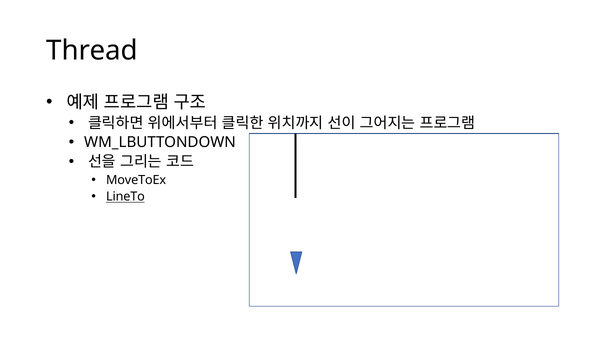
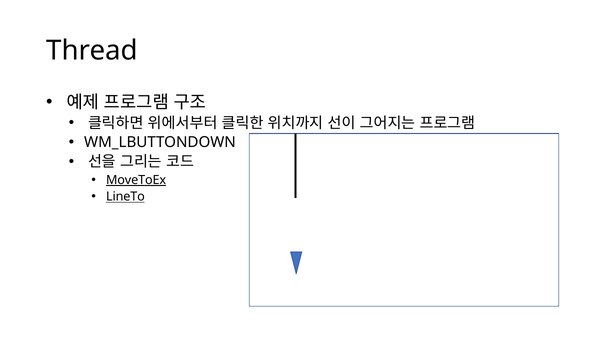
MoveToEx underline: none -> present (136, 180)
